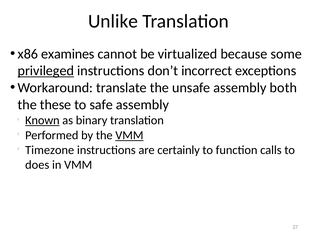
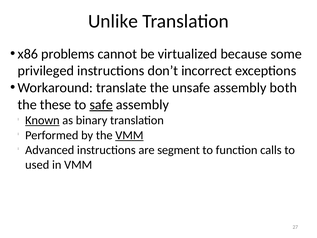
examines: examines -> problems (68, 54)
privileged underline: present -> none (46, 71)
safe underline: none -> present (101, 105)
Timezone: Timezone -> Advanced (50, 150)
certainly: certainly -> segment (179, 150)
does: does -> used (37, 165)
